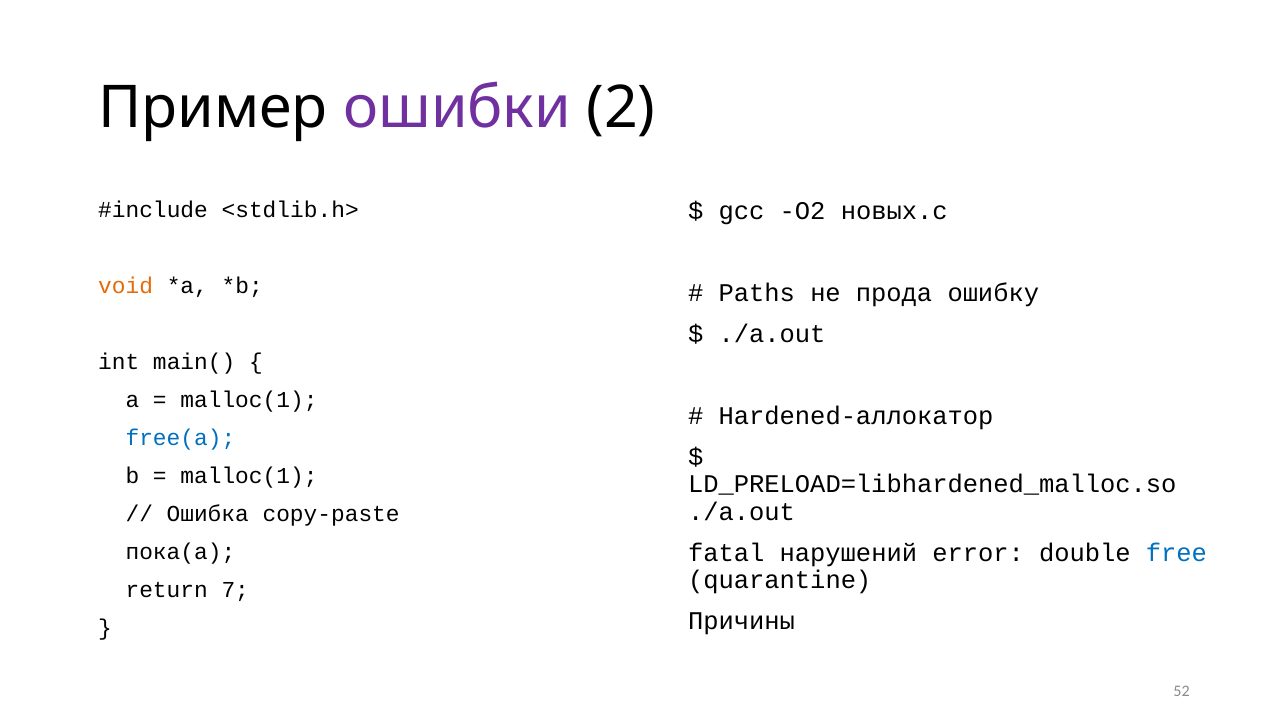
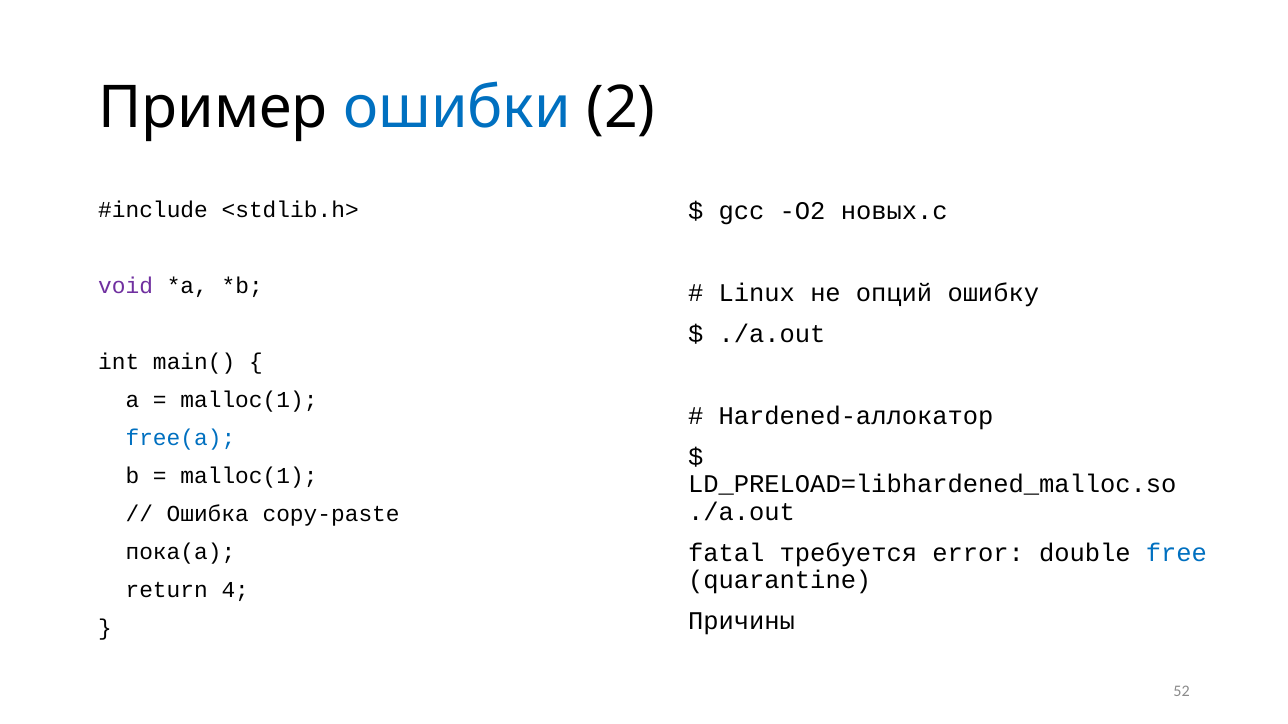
ошибки colour: purple -> blue (457, 108)
void colour: orange -> purple (126, 286)
Paths: Paths -> Linux (757, 293)
прода: прода -> опций (894, 293)
нарушений: нарушений -> требуется (848, 553)
7: 7 -> 4 (235, 591)
